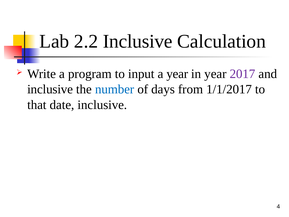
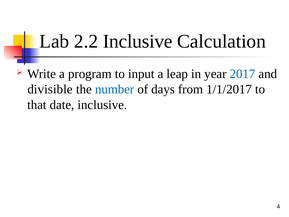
a year: year -> leap (177, 74)
2017 colour: purple -> blue (243, 74)
inclusive: inclusive -> divisible (50, 89)
